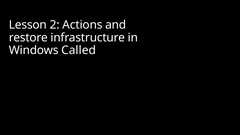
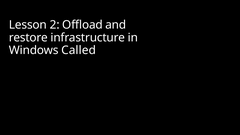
Actions: Actions -> Offload (82, 25)
